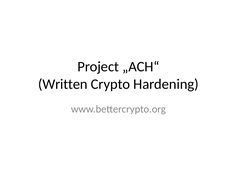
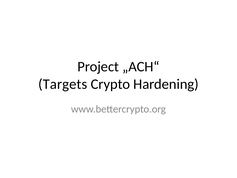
Written: Written -> Targets (63, 84)
